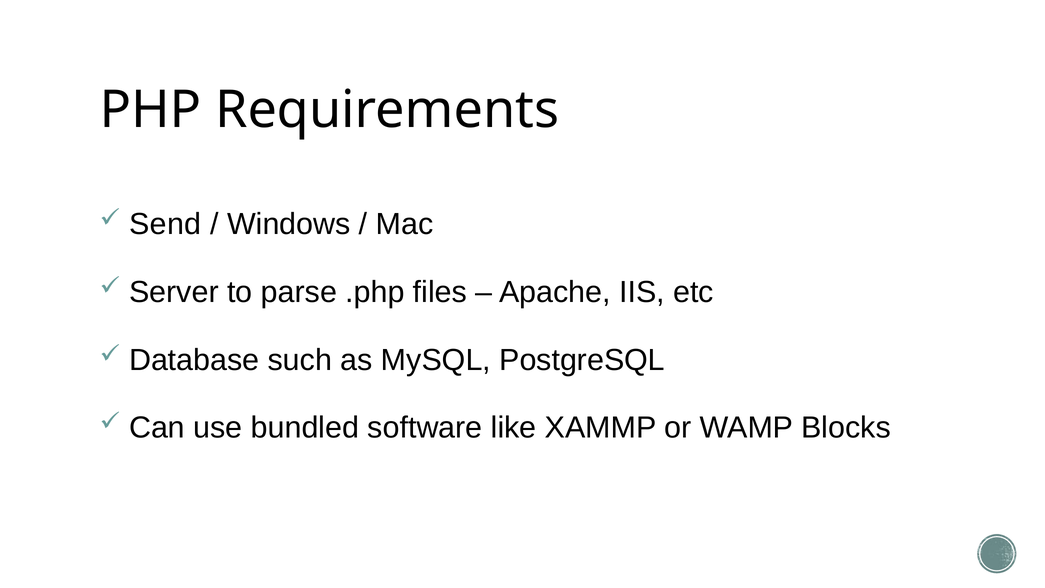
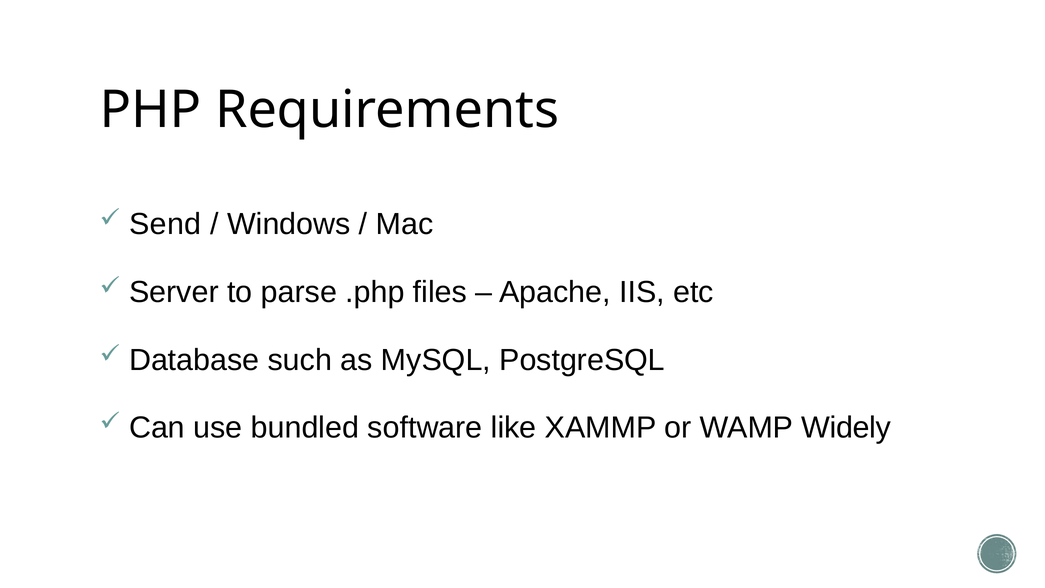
Blocks: Blocks -> Widely (846, 428)
